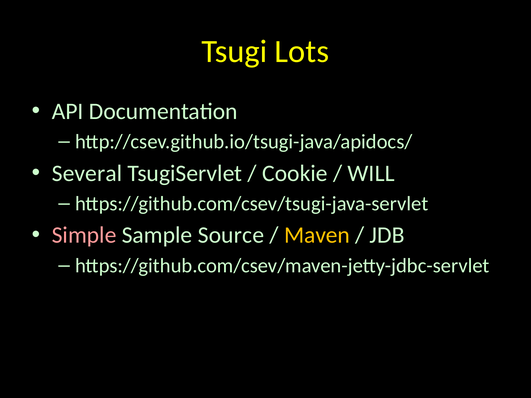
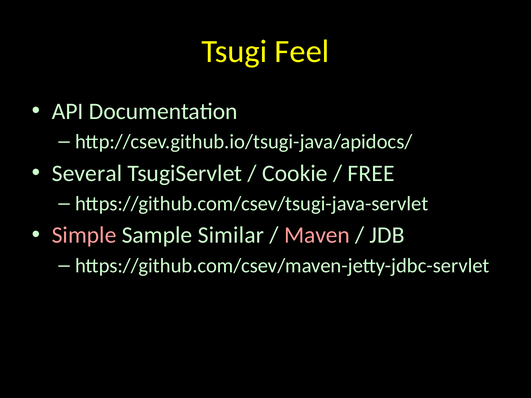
Lots: Lots -> Feel (302, 51)
WILL: WILL -> FREE (371, 173)
Source: Source -> Similar (231, 235)
Maven colour: yellow -> pink (317, 235)
